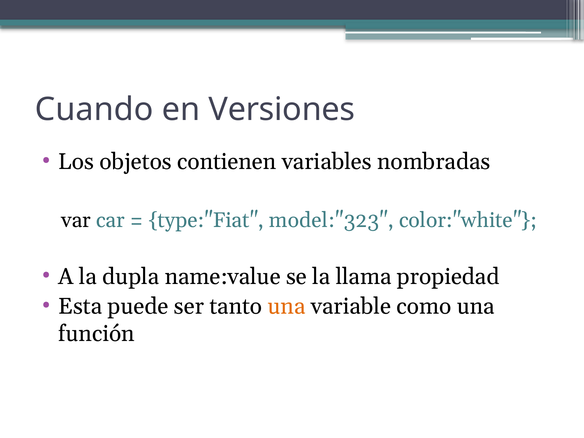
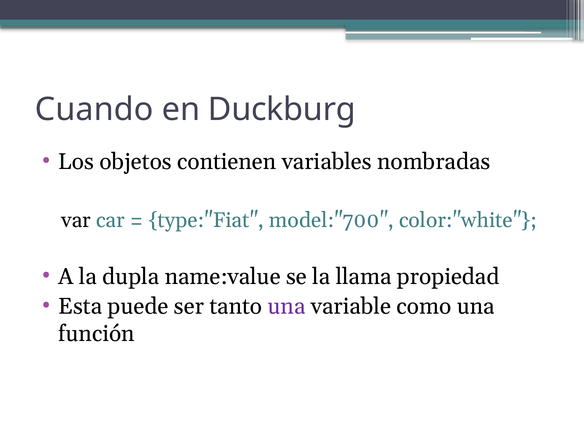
Versiones: Versiones -> Duckburg (282, 109)
model:"323: model:"323 -> model:"700 (331, 220)
una colour: orange -> purple (287, 306)
